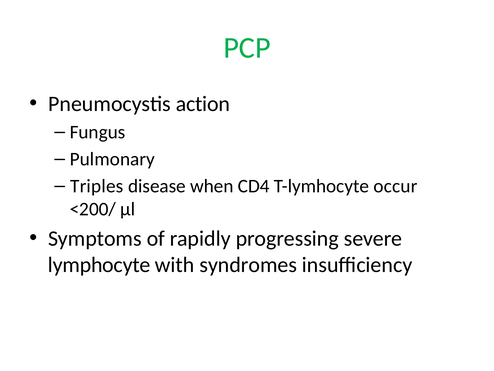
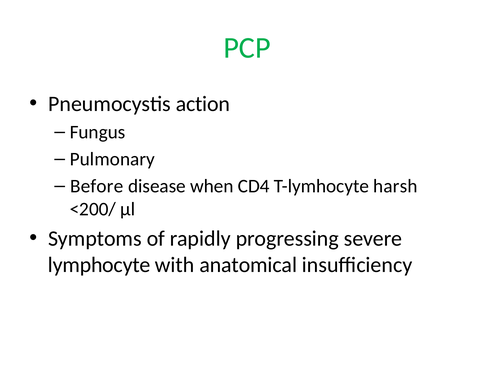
Triples: Triples -> Before (97, 186)
occur: occur -> harsh (395, 186)
syndromes: syndromes -> anatomical (248, 265)
